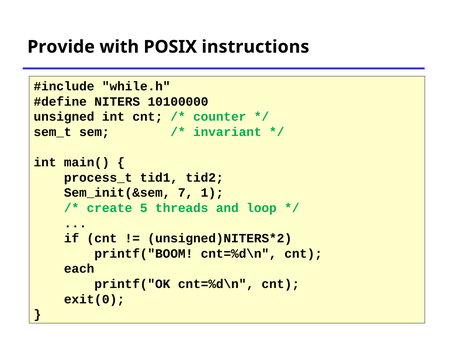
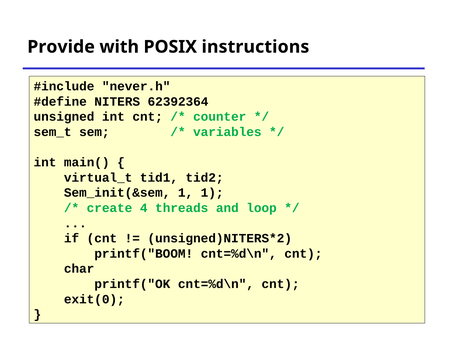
while.h: while.h -> never.h (136, 86)
10100000: 10100000 -> 62392364 (178, 101)
invariant: invariant -> variables (227, 132)
process_t: process_t -> virtual_t (98, 177)
Sem_init(&sem 7: 7 -> 1 (186, 192)
5: 5 -> 4 (144, 208)
each: each -> char (79, 268)
